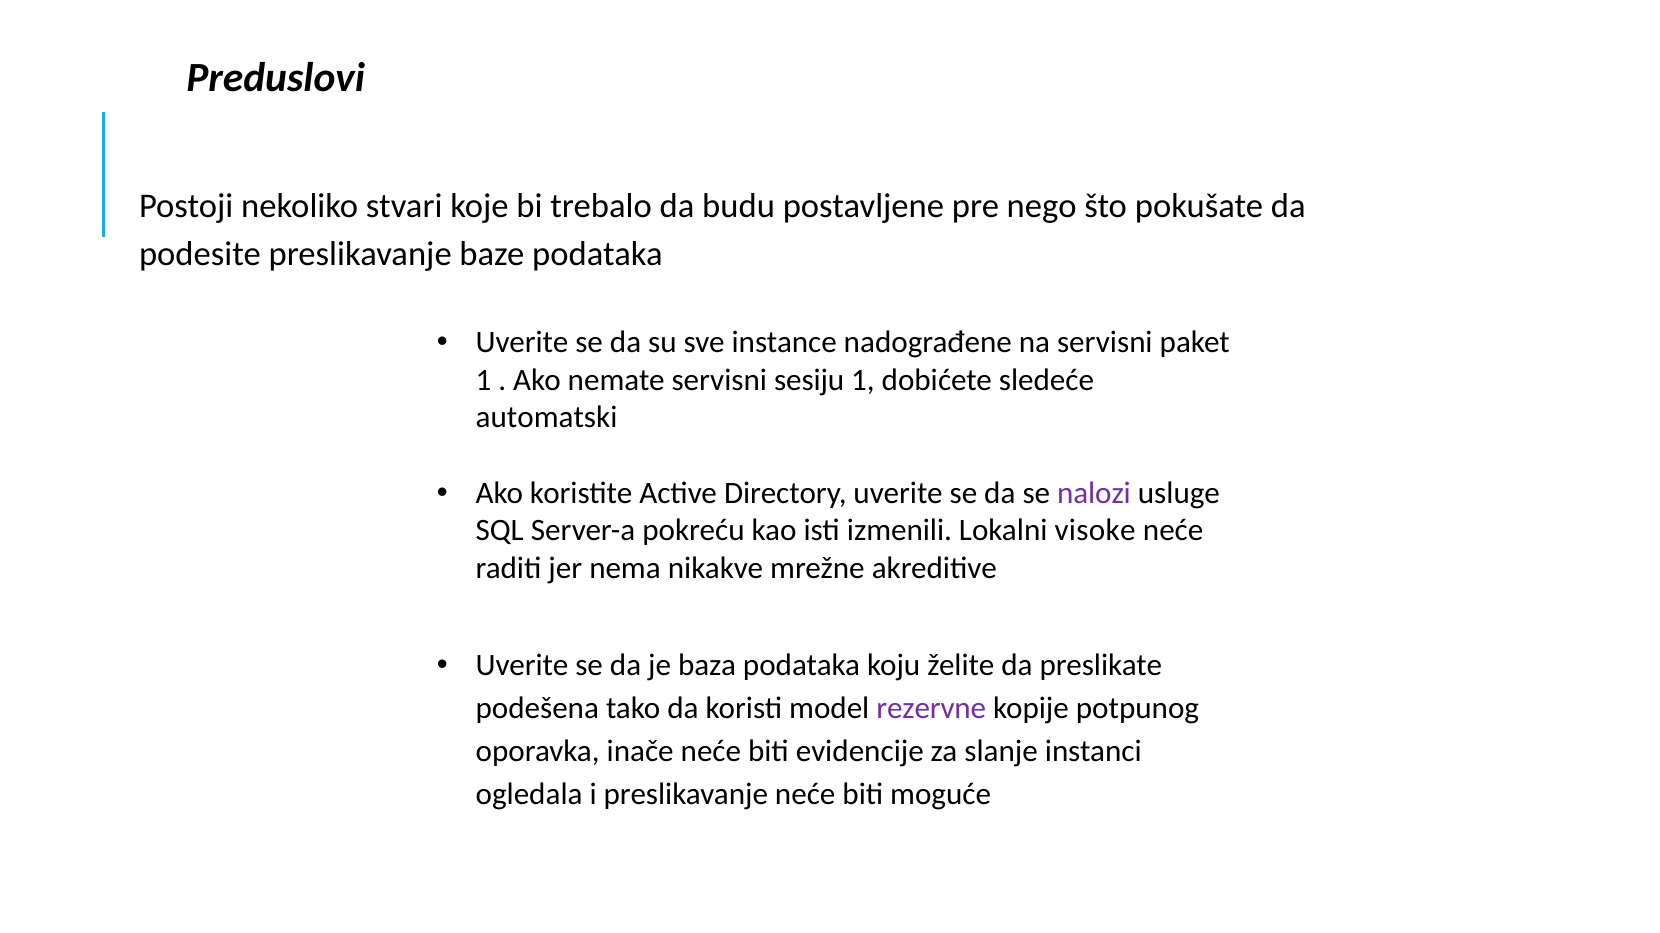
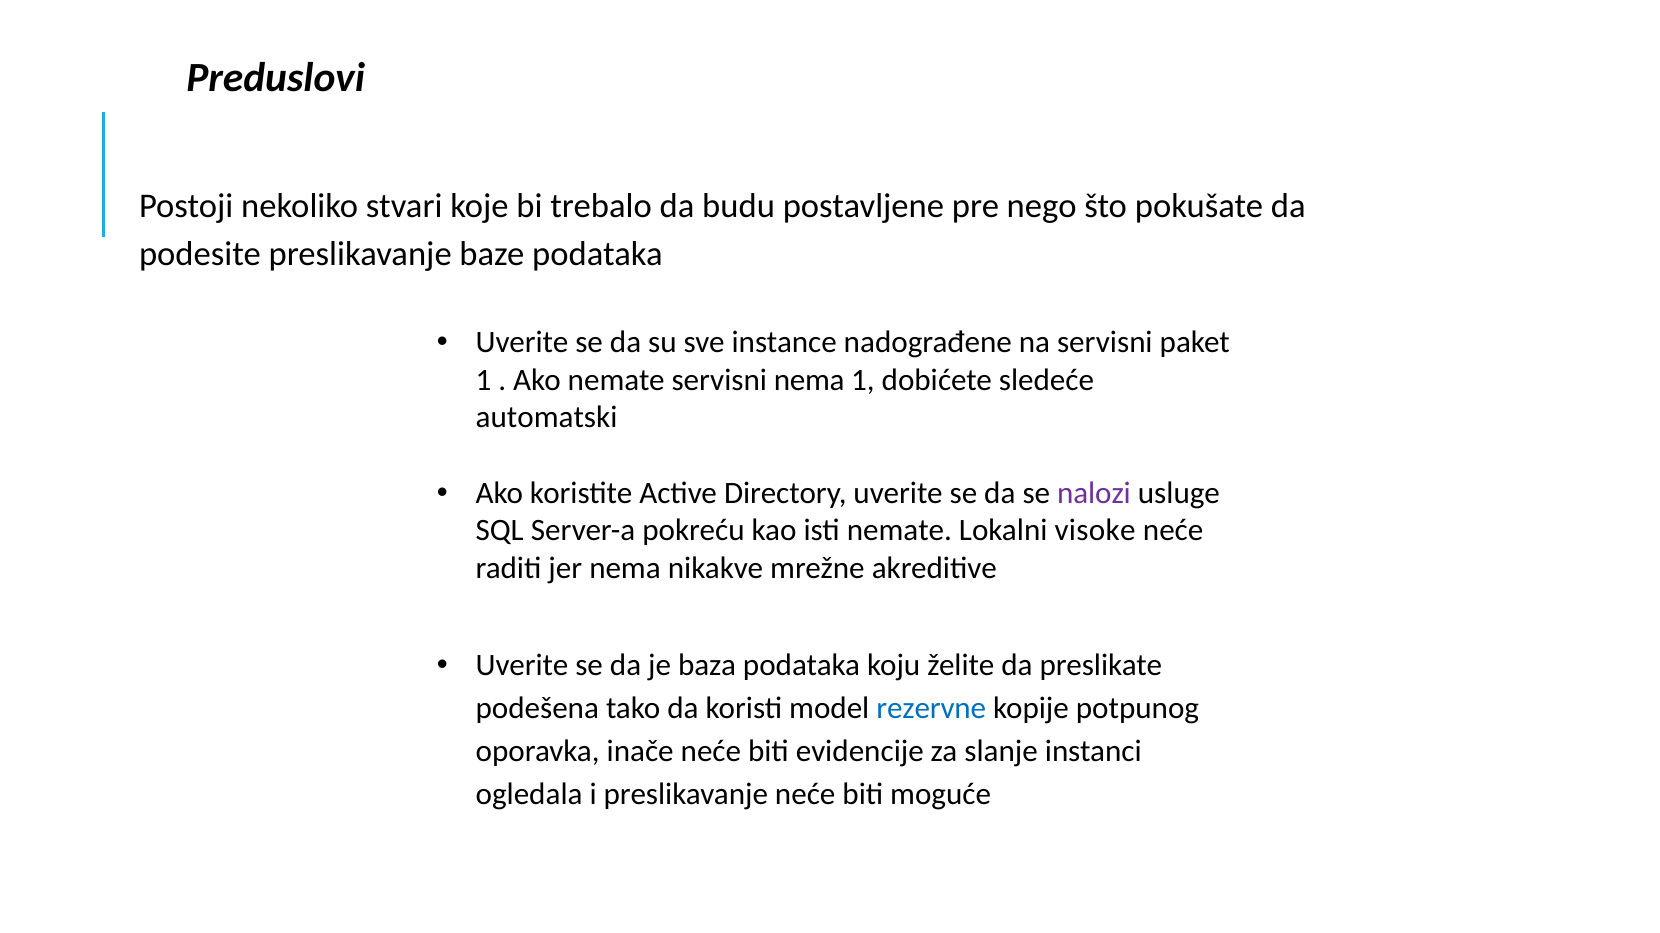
servisni sesiju: sesiju -> nema (809, 380)
isti izmenili: izmenili -> nemate (899, 531)
rezervne colour: purple -> blue (931, 709)
